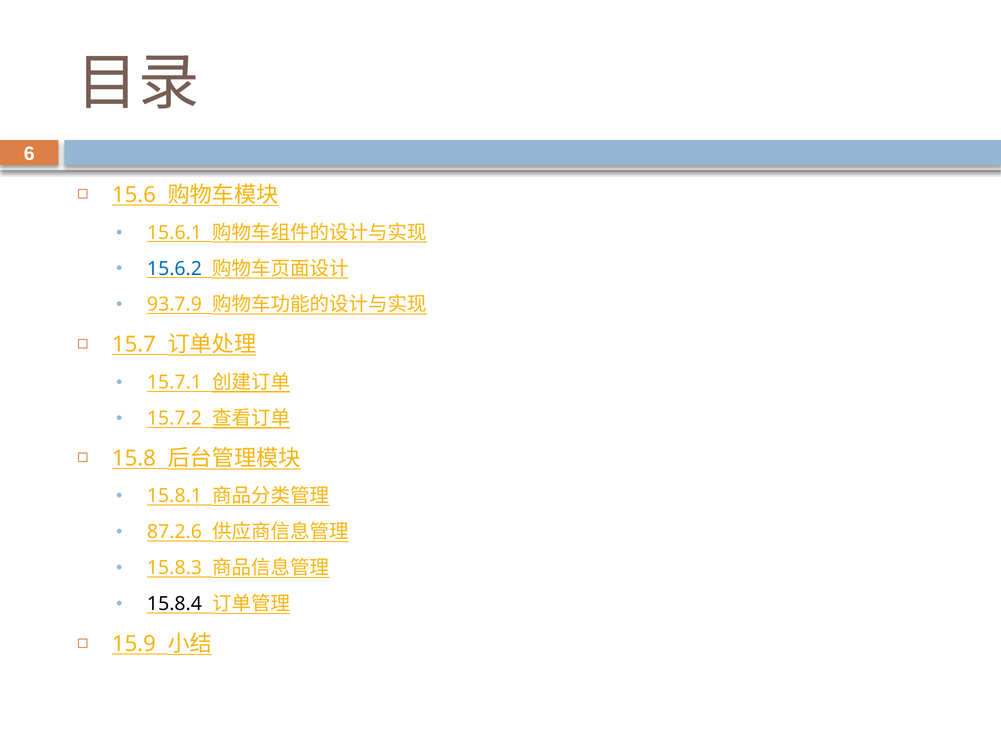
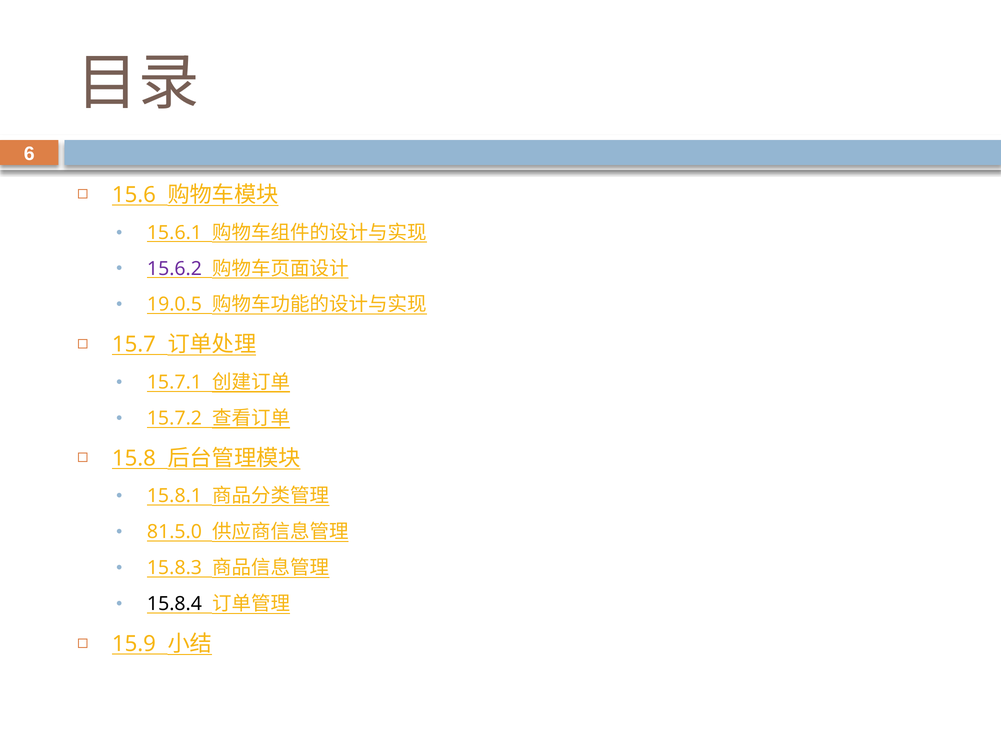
15.6.2 colour: blue -> purple (174, 269)
93.7.9: 93.7.9 -> 19.0.5 (174, 305)
87.2.6: 87.2.6 -> 81.5.0 (174, 533)
